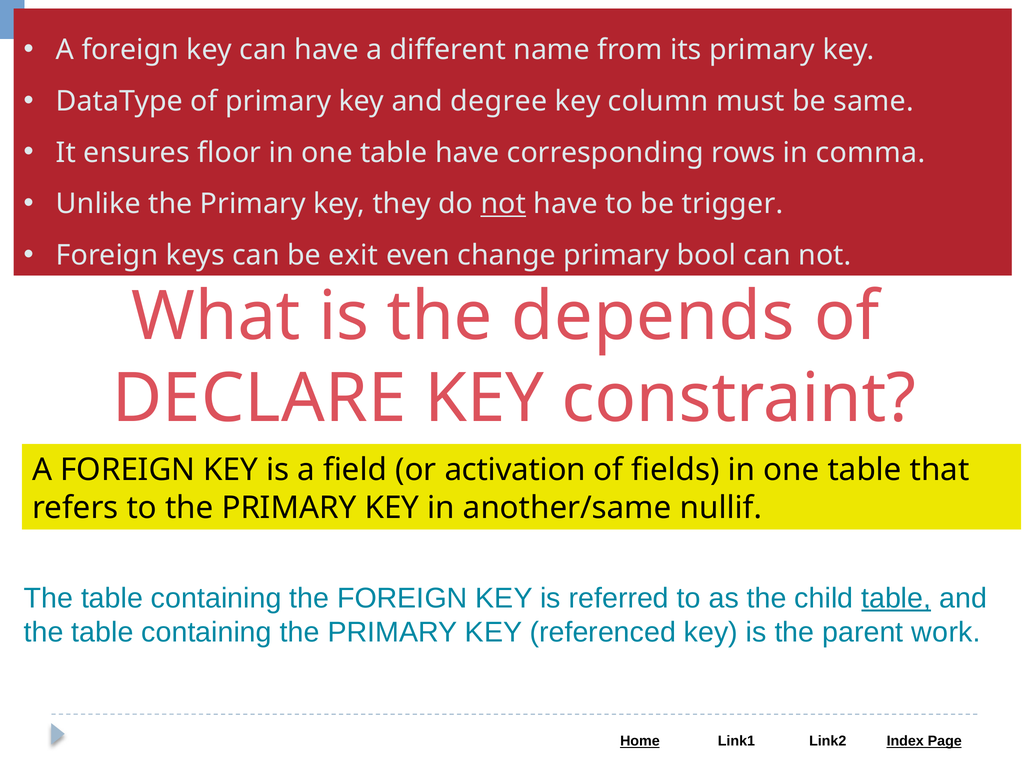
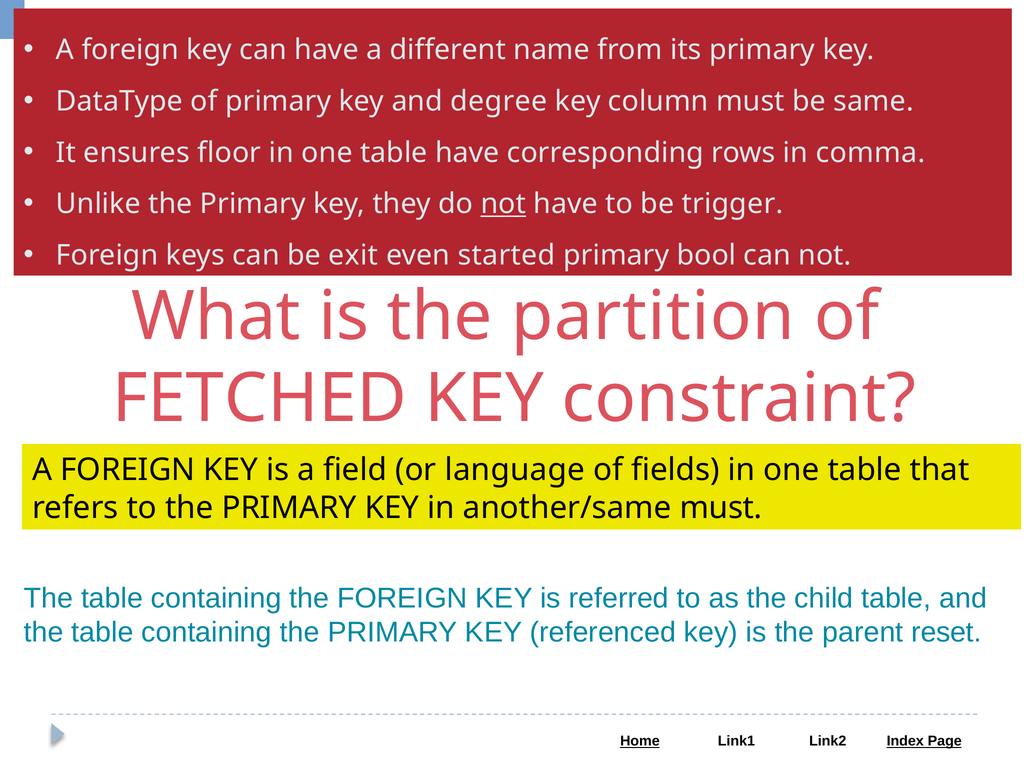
change: change -> started (506, 256)
depends: depends -> partition (653, 317)
DECLARE: DECLARE -> FETCHED (259, 399)
activation: activation -> language (515, 471)
another/same nullif: nullif -> must (721, 508)
table underline: present -> none (896, 599)
work: work -> reset (946, 633)
